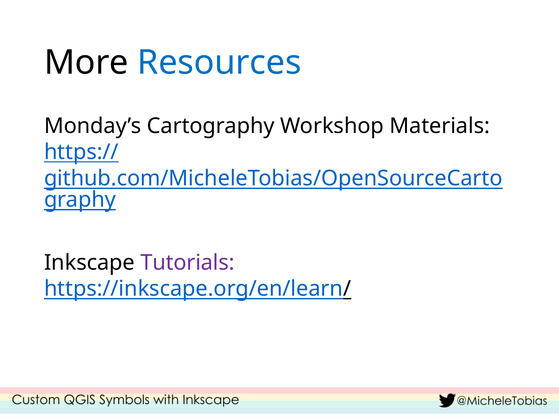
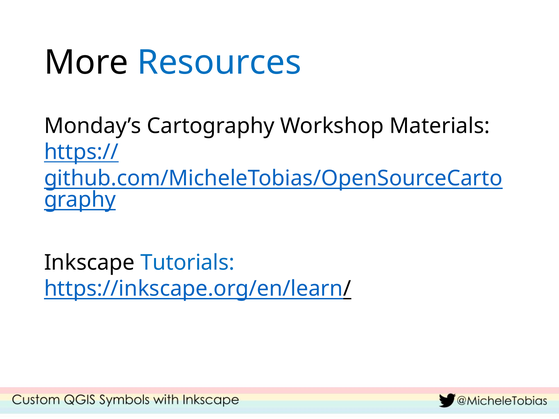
Tutorials colour: purple -> blue (188, 263)
